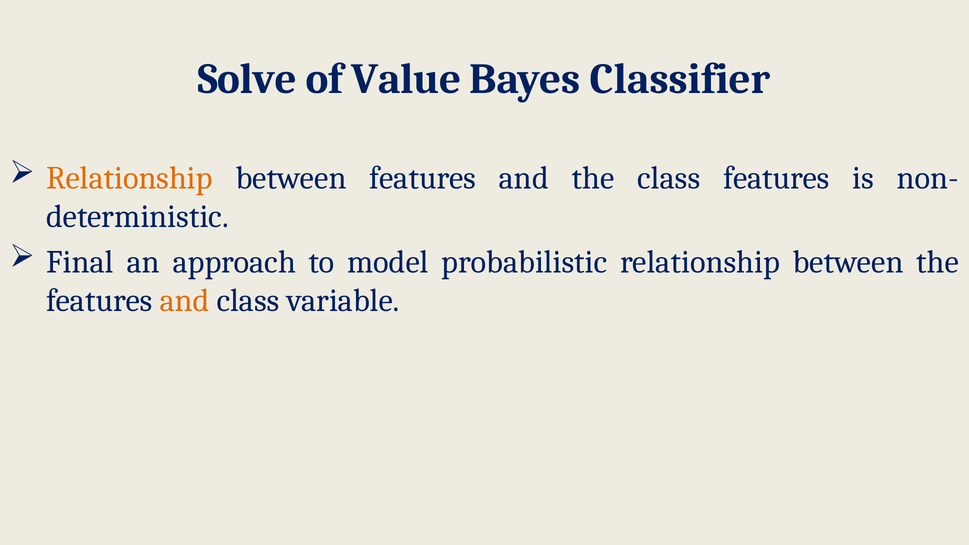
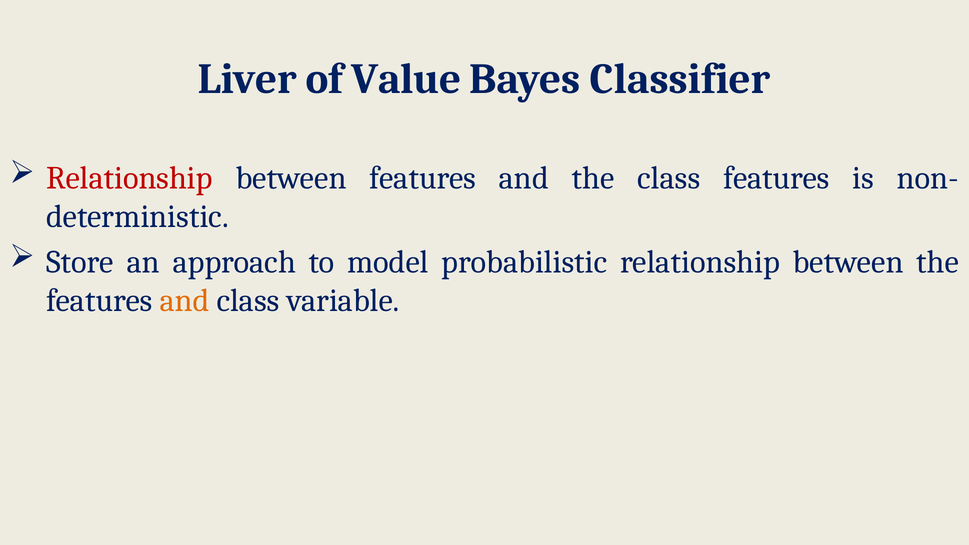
Solve: Solve -> Liver (247, 79)
Relationship colour: orange -> red (129, 178)
Final: Final -> Store (80, 262)
